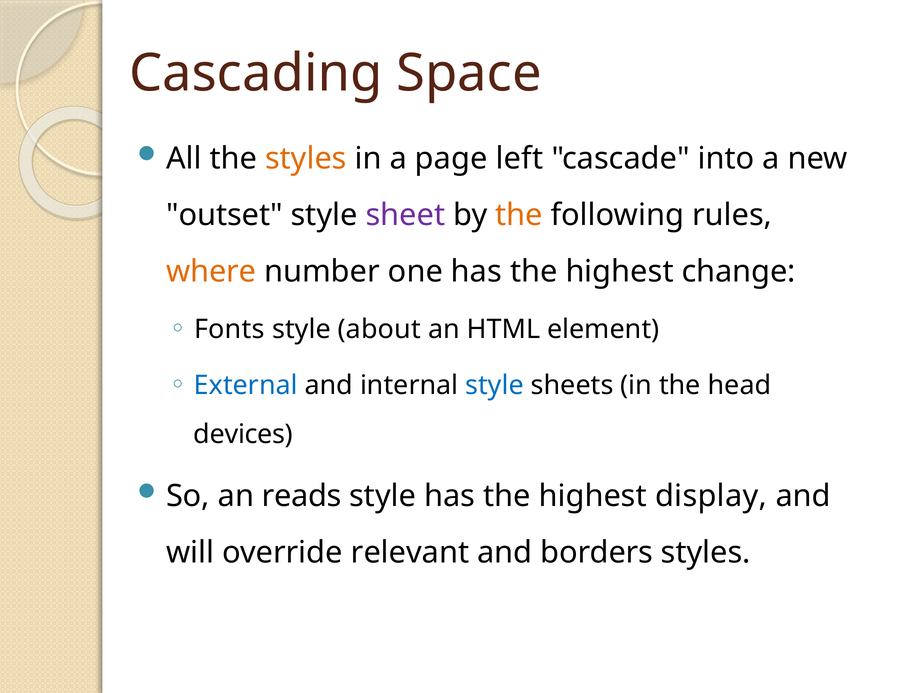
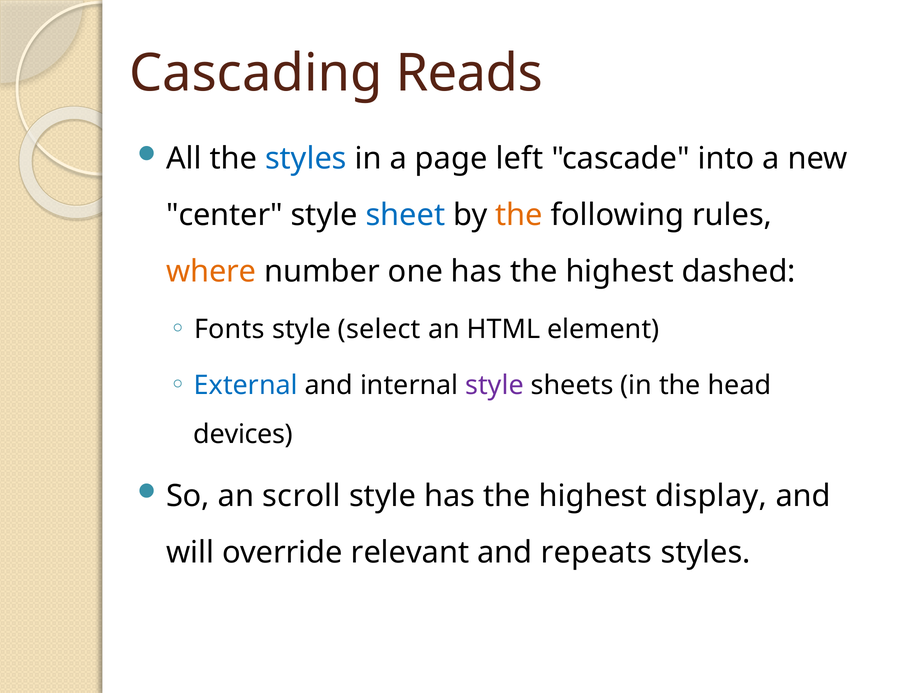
Space: Space -> Reads (469, 73)
styles colour: orange -> blue (306, 158)
outset: outset -> center (224, 215)
sheet colour: purple -> blue (405, 215)
change: change -> dashed (739, 271)
about: about -> select (379, 329)
style colour: blue -> purple (495, 385)
reads: reads -> scroll (302, 496)
borders: borders -> repeats (596, 553)
